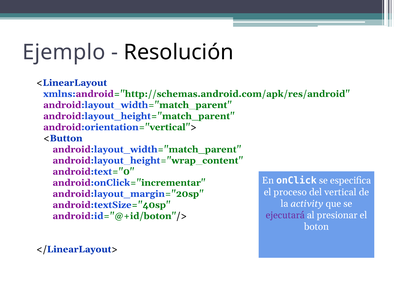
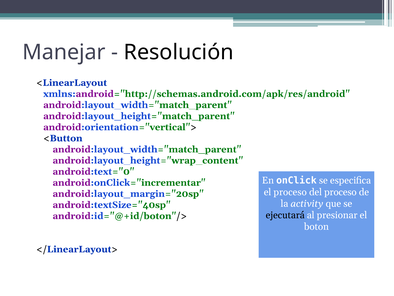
Ejemplo: Ejemplo -> Manejar (64, 52)
del vertical: vertical -> proceso (340, 192)
ejecutará colour: purple -> black (285, 215)
